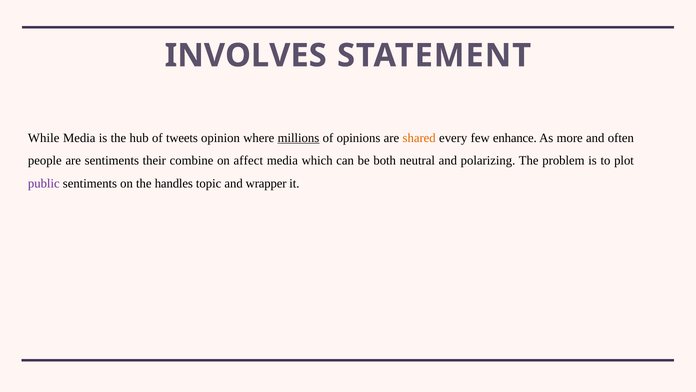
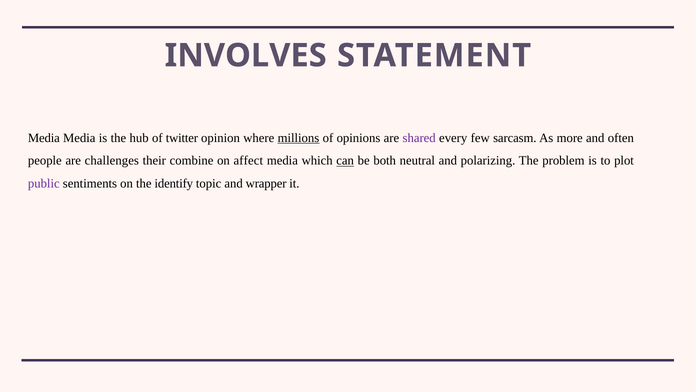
While: While -> Media (44, 138)
tweets: tweets -> twitter (182, 138)
shared colour: orange -> purple (419, 138)
enhance: enhance -> sarcasm (515, 138)
are sentiments: sentiments -> challenges (112, 161)
can underline: none -> present (345, 161)
handles: handles -> identify (174, 183)
